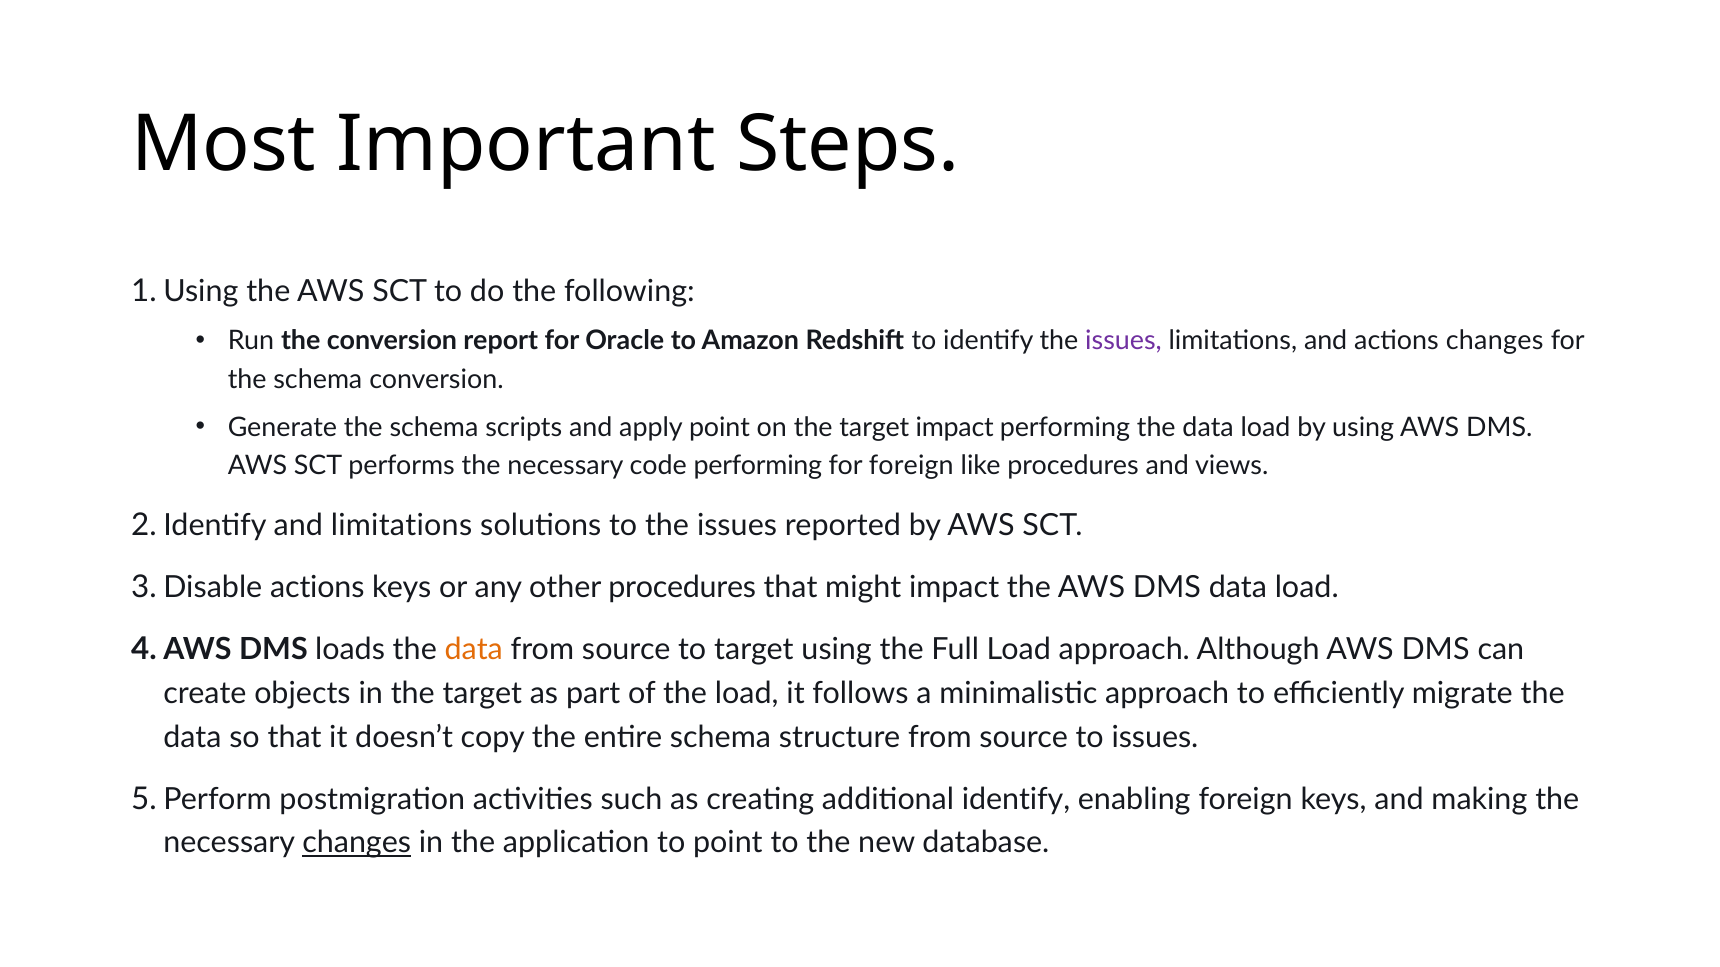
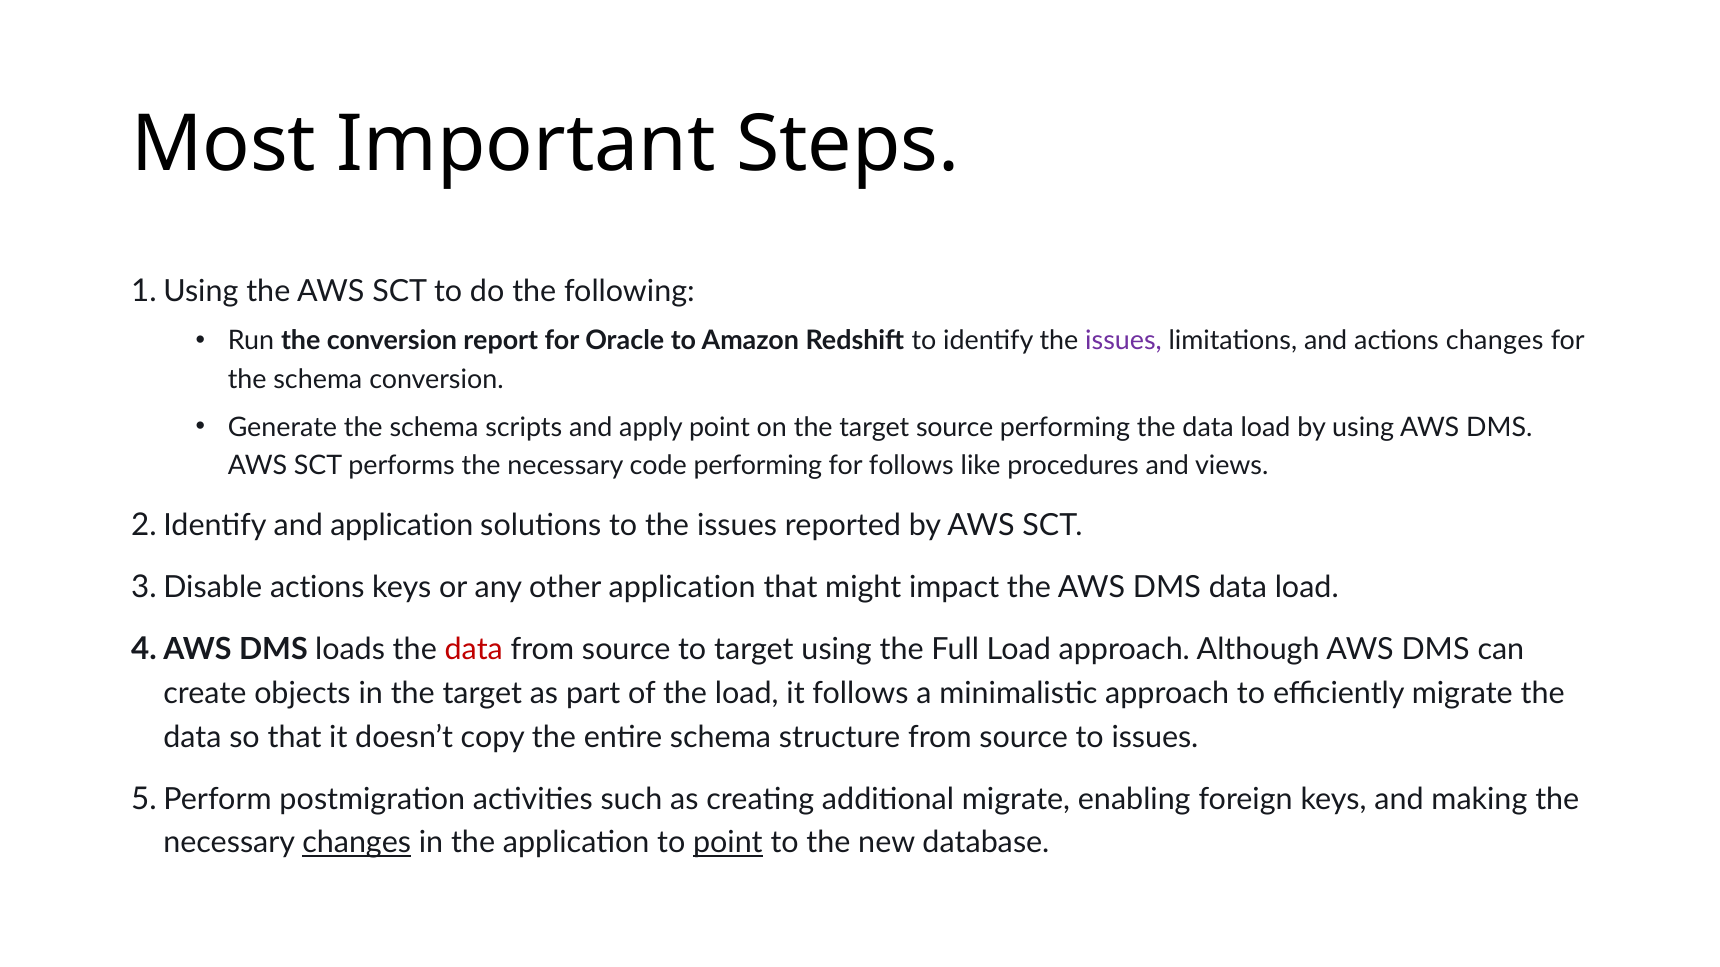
target impact: impact -> source (955, 428)
for foreign: foreign -> follows (911, 466)
and limitations: limitations -> application (402, 526)
other procedures: procedures -> application (682, 588)
data colour: orange -> red (474, 650)
additional identify: identify -> migrate (1016, 799)
point underline: none -> present (728, 843)
